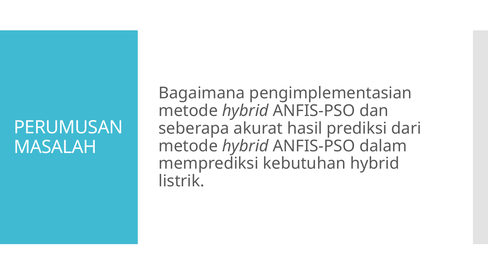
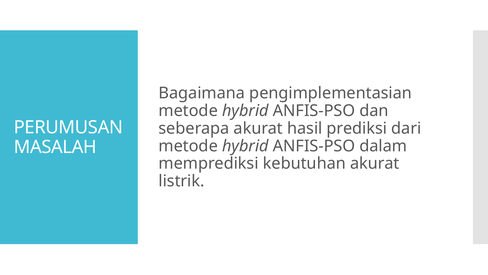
kebutuhan hybrid: hybrid -> akurat (375, 163)
